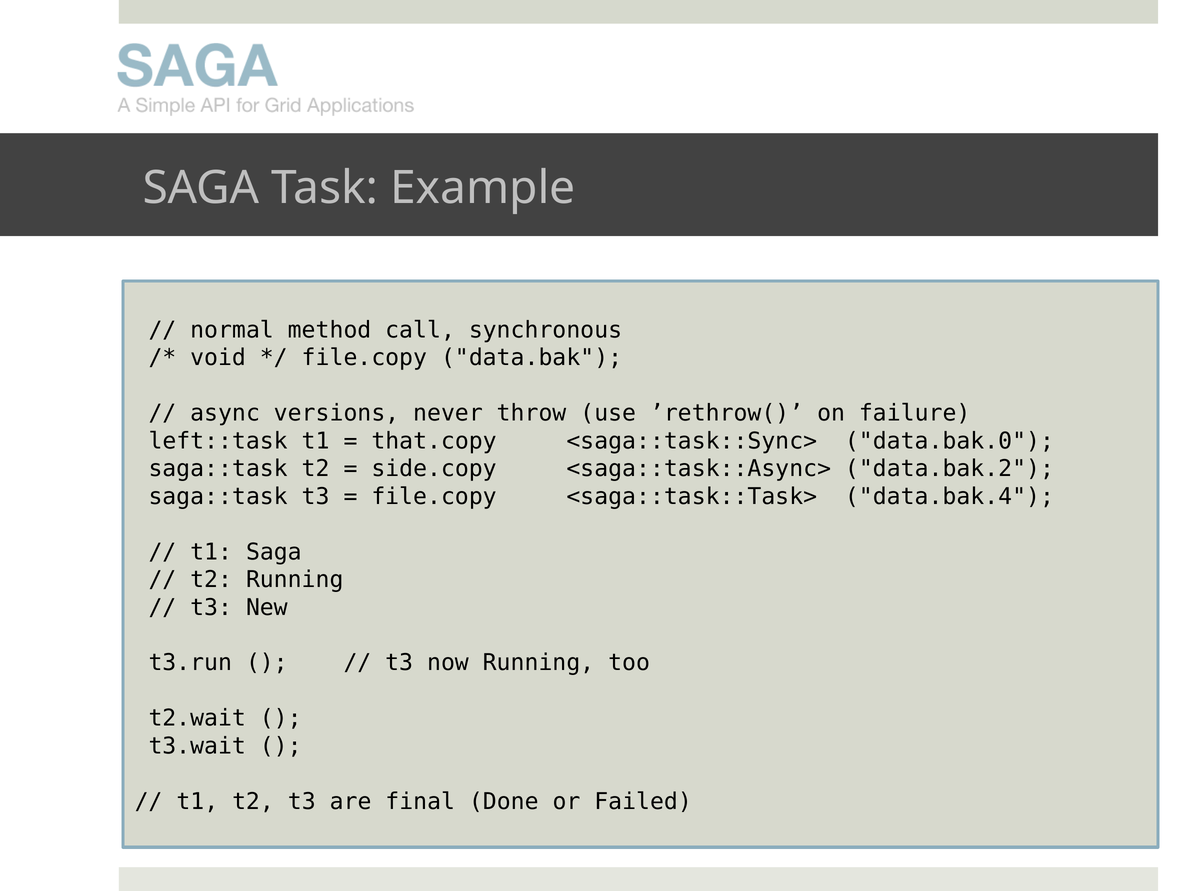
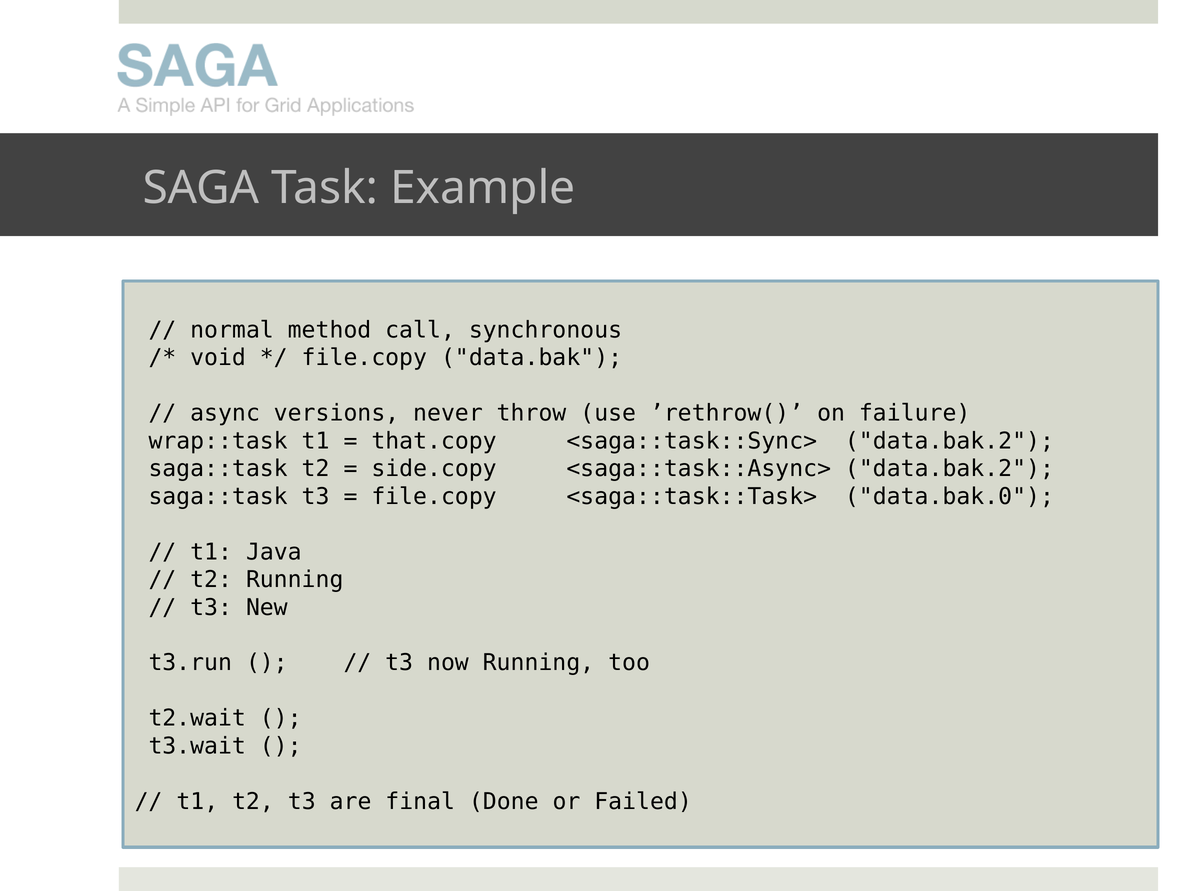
left::task: left::task -> wrap::task (218, 441)
<saga::task::Sync> data.bak.0: data.bak.0 -> data.bak.2 (949, 441)
data.bak.4: data.bak.4 -> data.bak.0 (949, 496)
t1 Saga: Saga -> Java (274, 552)
